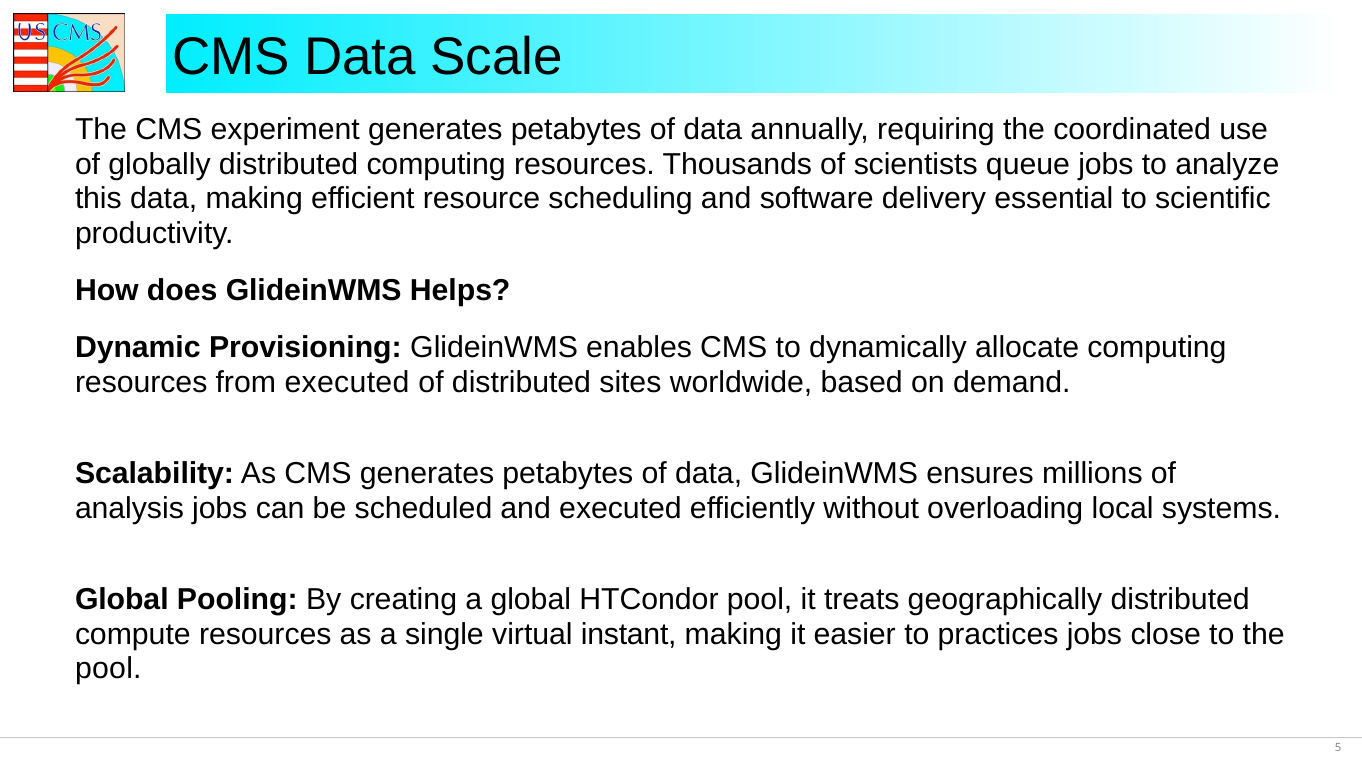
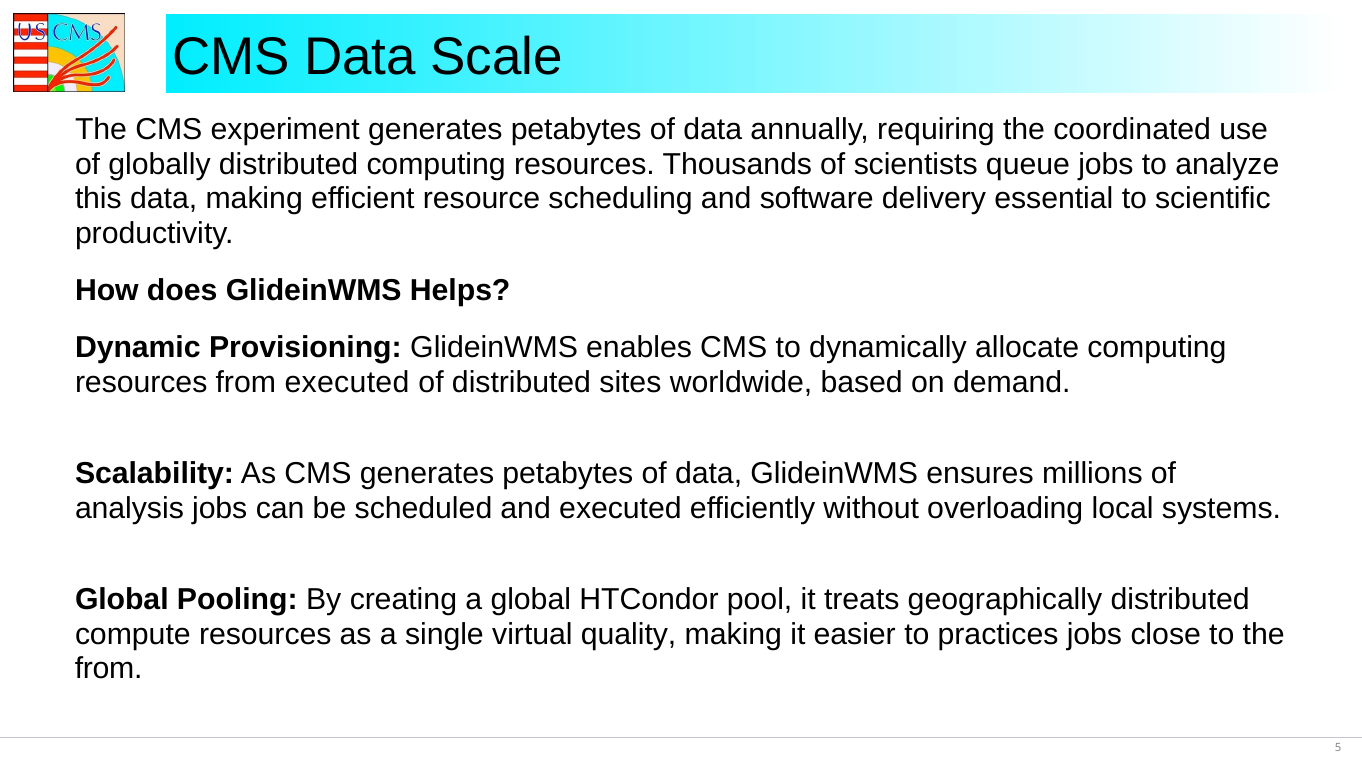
instant: instant -> quality (629, 634)
pool: pool -> from (109, 669)
